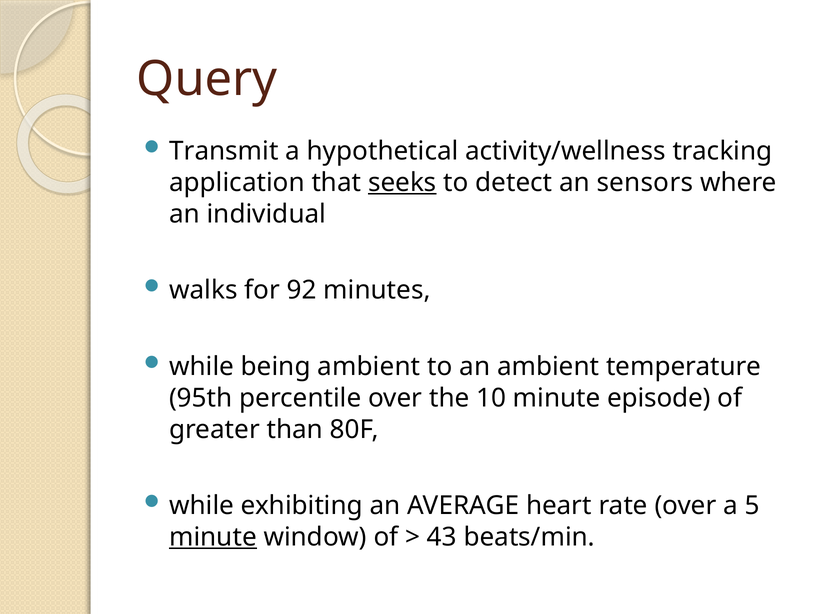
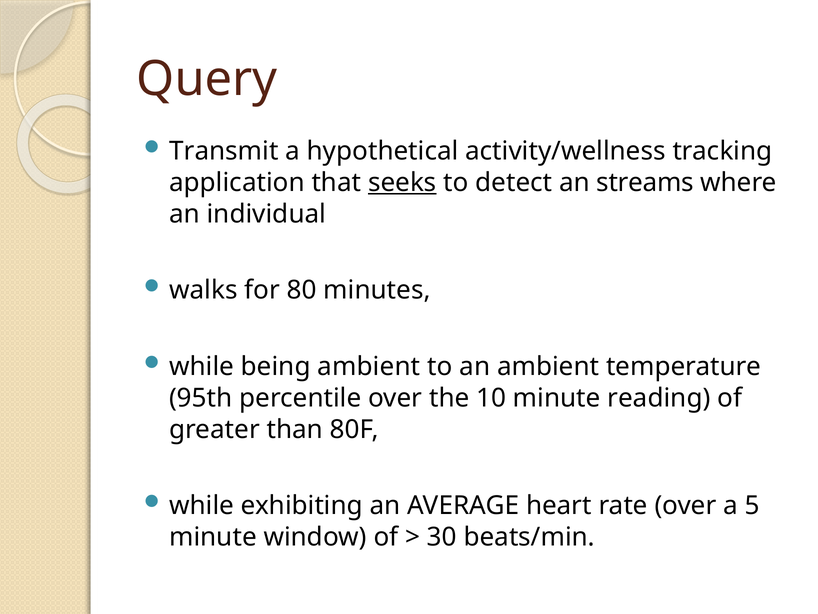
sensors: sensors -> streams (645, 182)
92: 92 -> 80 (302, 290)
episode: episode -> reading (659, 398)
minute underline: present -> none (213, 537)
43: 43 -> 30 (442, 537)
